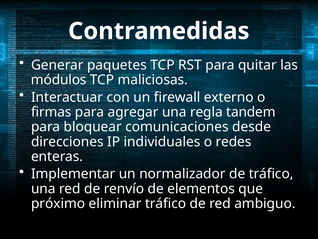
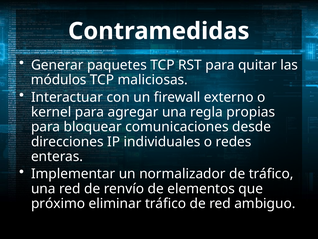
firmas: firmas -> kernel (51, 112)
tandem: tandem -> propias (251, 112)
